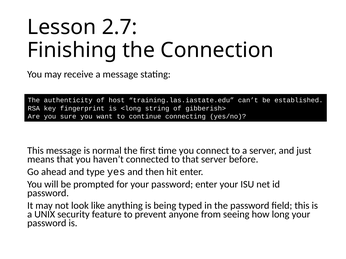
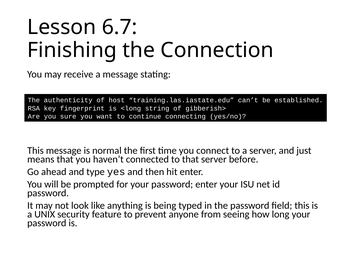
2.7: 2.7 -> 6.7 (120, 27)
